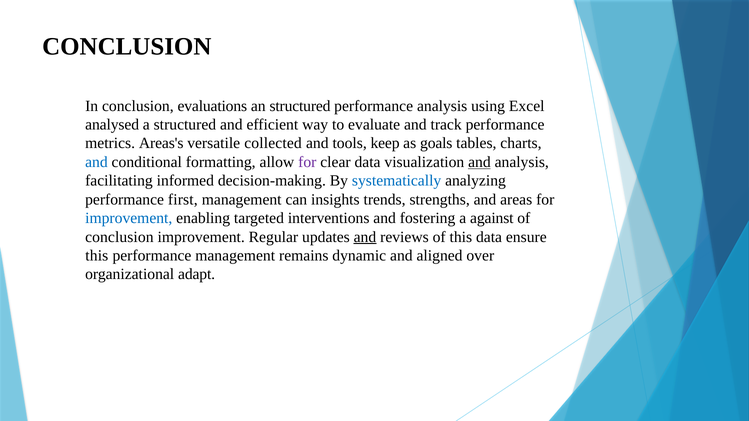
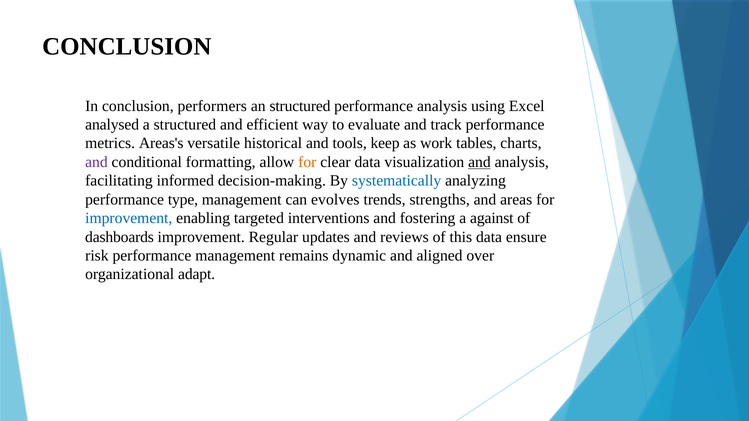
evaluations: evaluations -> performers (212, 106)
collected: collected -> historical (273, 143)
goals: goals -> work (436, 143)
and colour: blue -> purple (96, 162)
for colour: purple -> orange (307, 162)
first: first -> type (183, 200)
insights: insights -> evolves (335, 200)
conclusion: conclusion -> dashboards (120, 237)
and underline: present -> none (365, 237)
this: this -> risk (97, 256)
